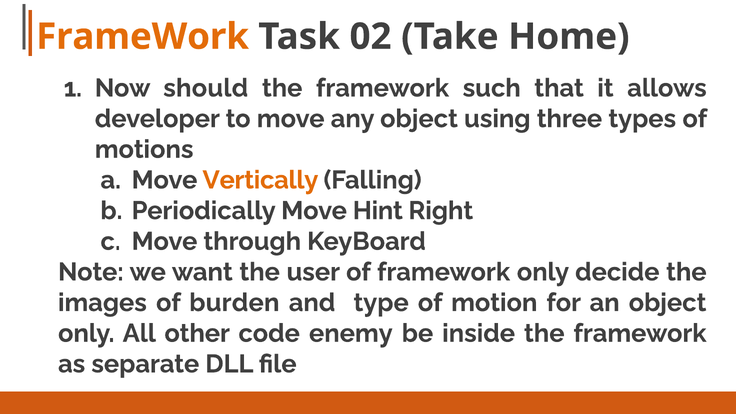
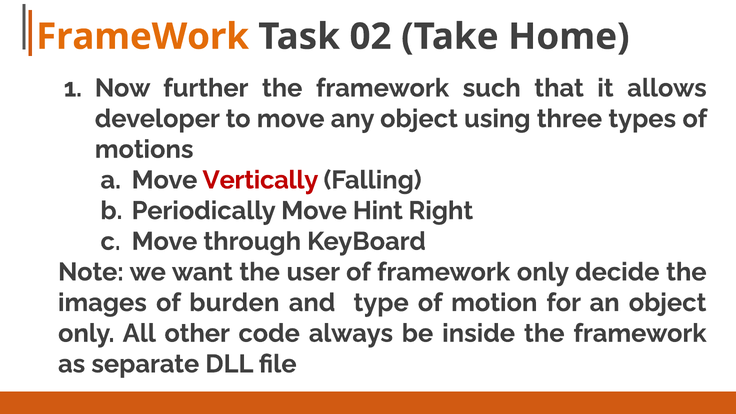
should: should -> further (206, 88)
Vertically colour: orange -> red (260, 180)
enemy: enemy -> always (351, 333)
